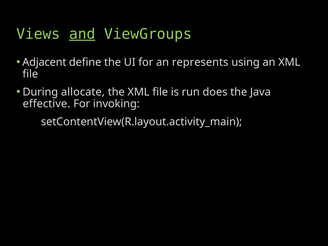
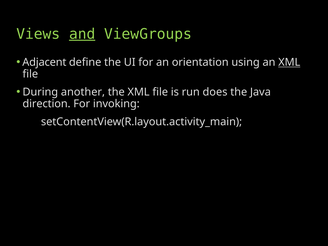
represents: represents -> orientation (200, 62)
XML underline: none -> present (289, 62)
allocate: allocate -> another (83, 92)
effective: effective -> direction (47, 104)
